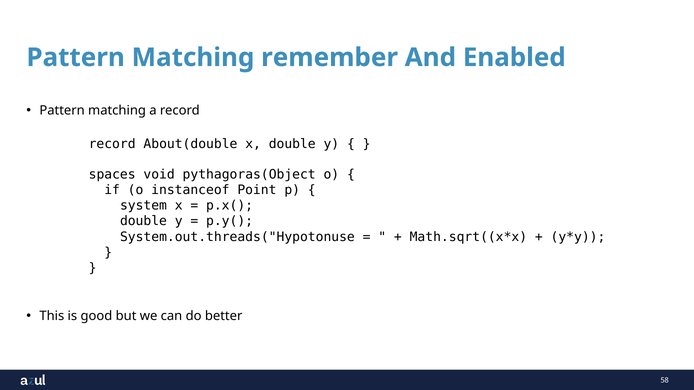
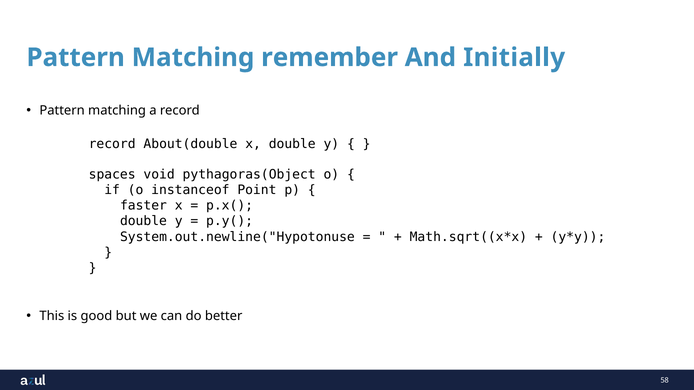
Enabled: Enabled -> Initially (514, 58)
system: system -> faster (143, 206)
System.out.threads("Hypotonuse: System.out.threads("Hypotonuse -> System.out.newline("Hypotonuse (237, 237)
